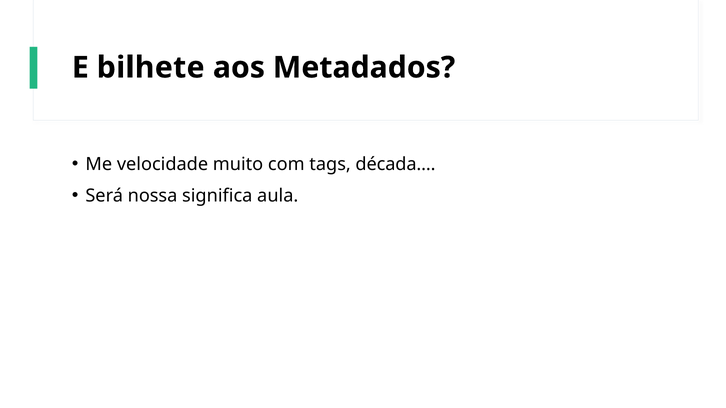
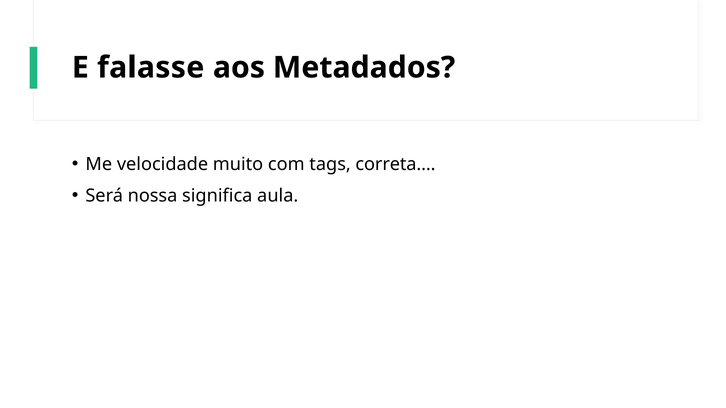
bilhete: bilhete -> falasse (151, 68)
década: década -> correta (396, 165)
